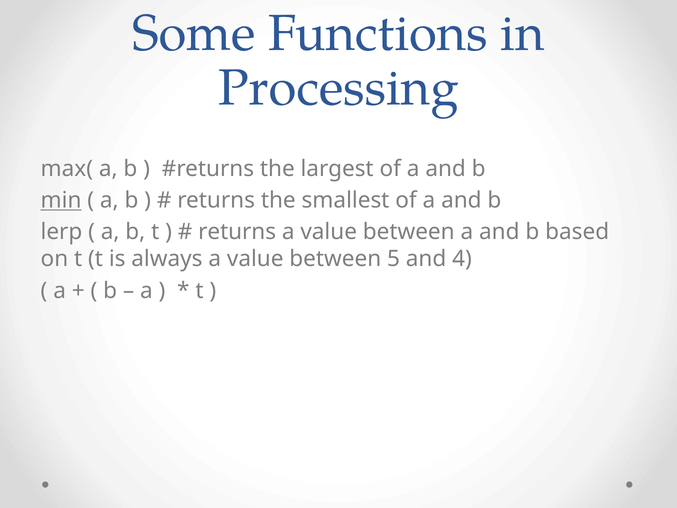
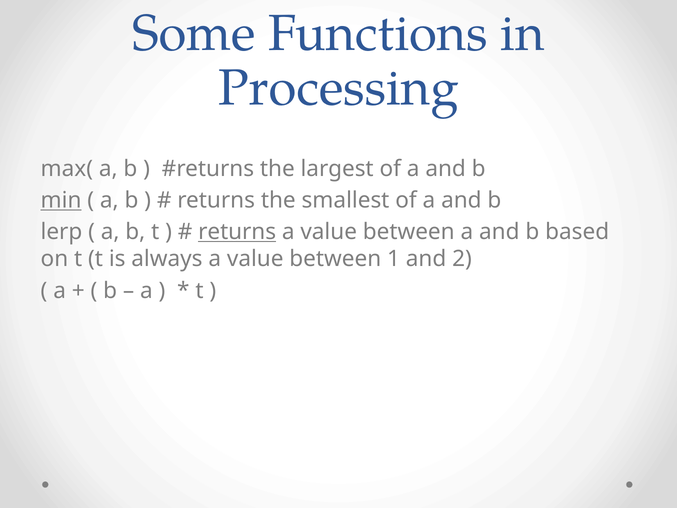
returns underline: none -> present (237, 232)
5: 5 -> 1 (393, 259)
4: 4 -> 2 (462, 259)
